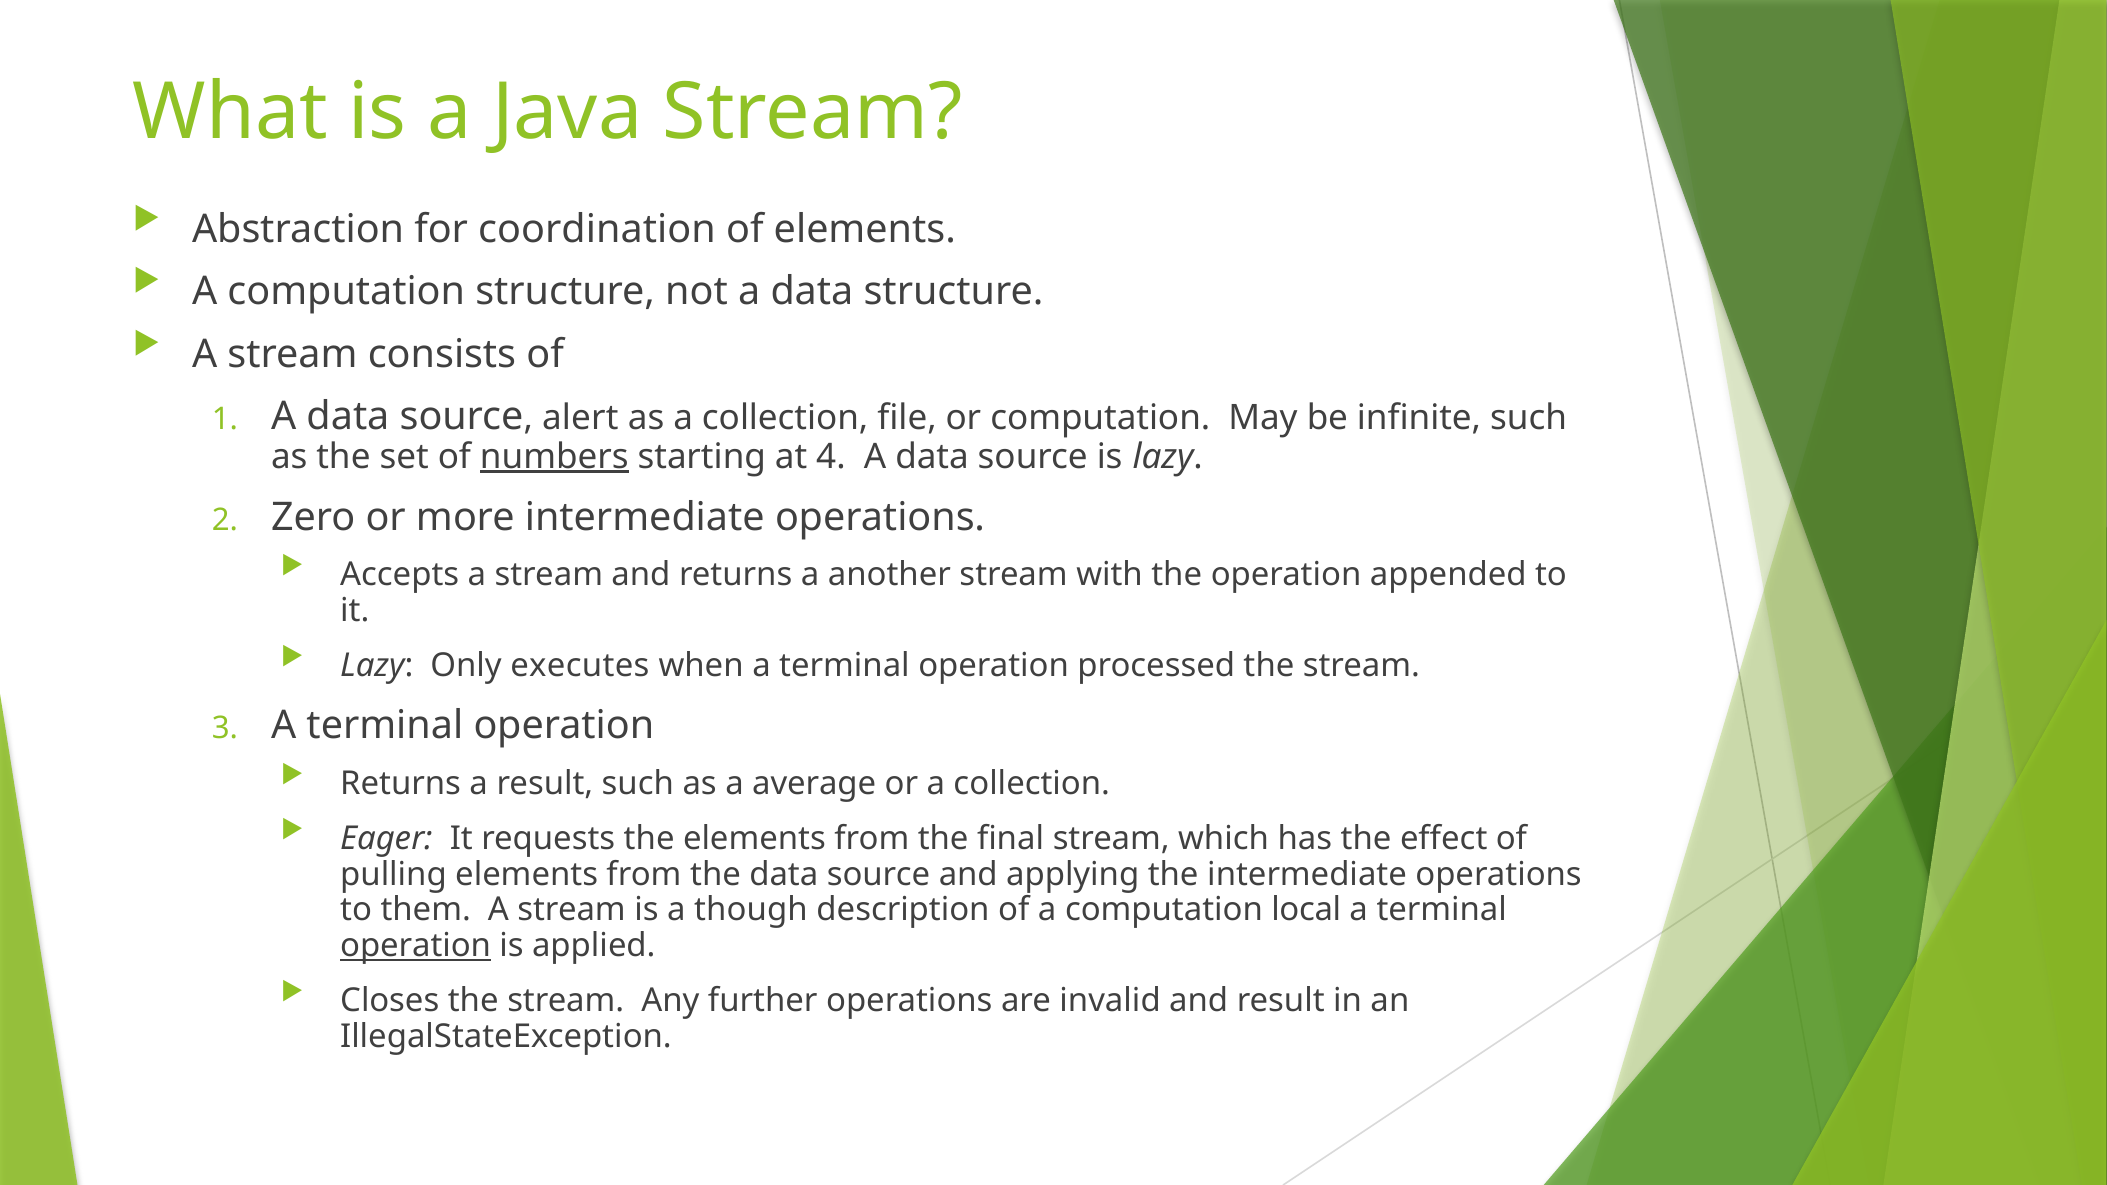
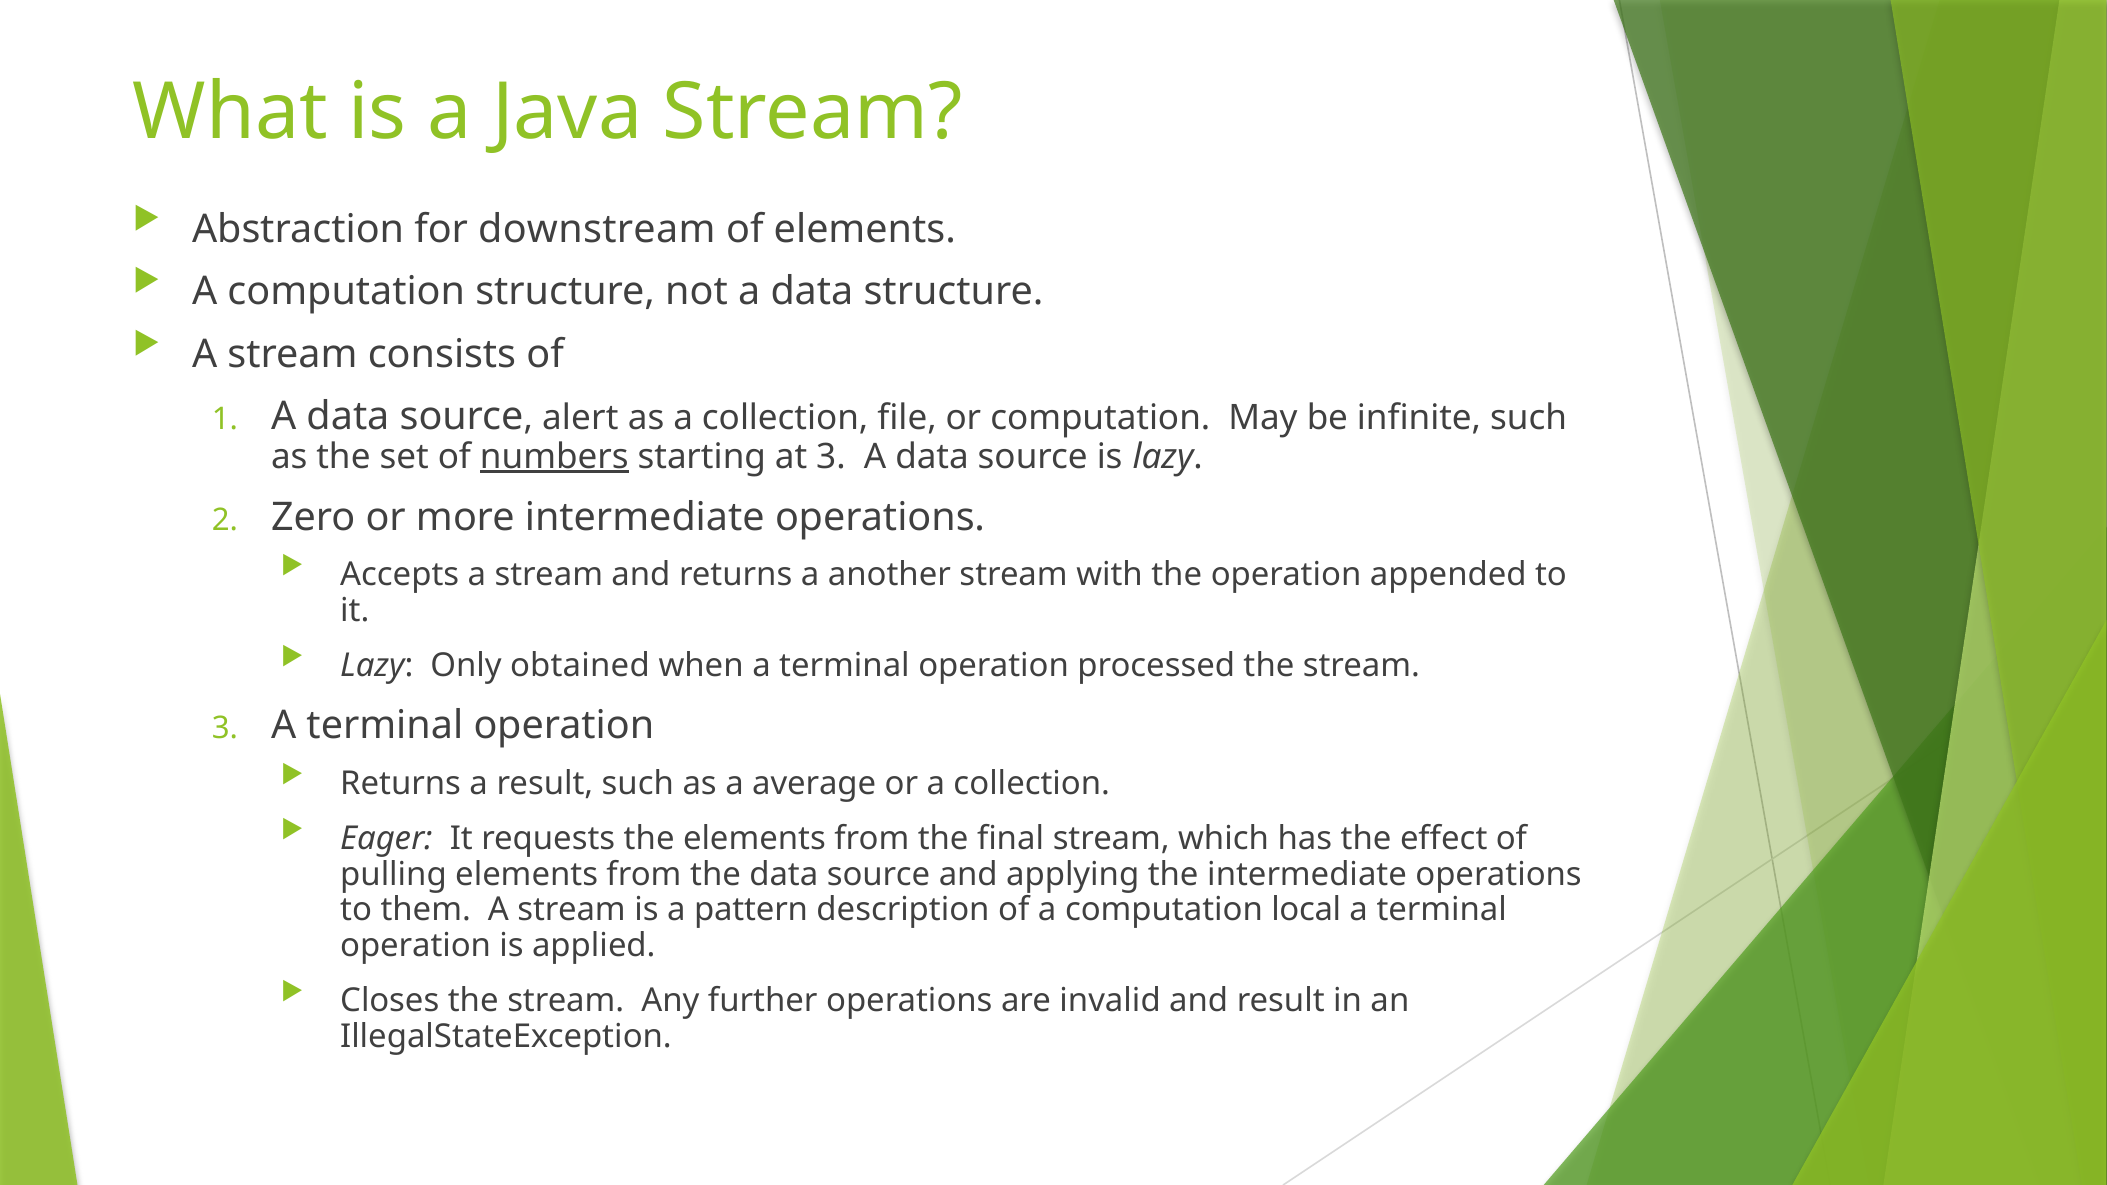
coordination: coordination -> downstream (597, 230)
at 4: 4 -> 3 (831, 457)
executes: executes -> obtained (580, 666)
though: though -> pattern (751, 910)
operation underline: present -> none (416, 946)
